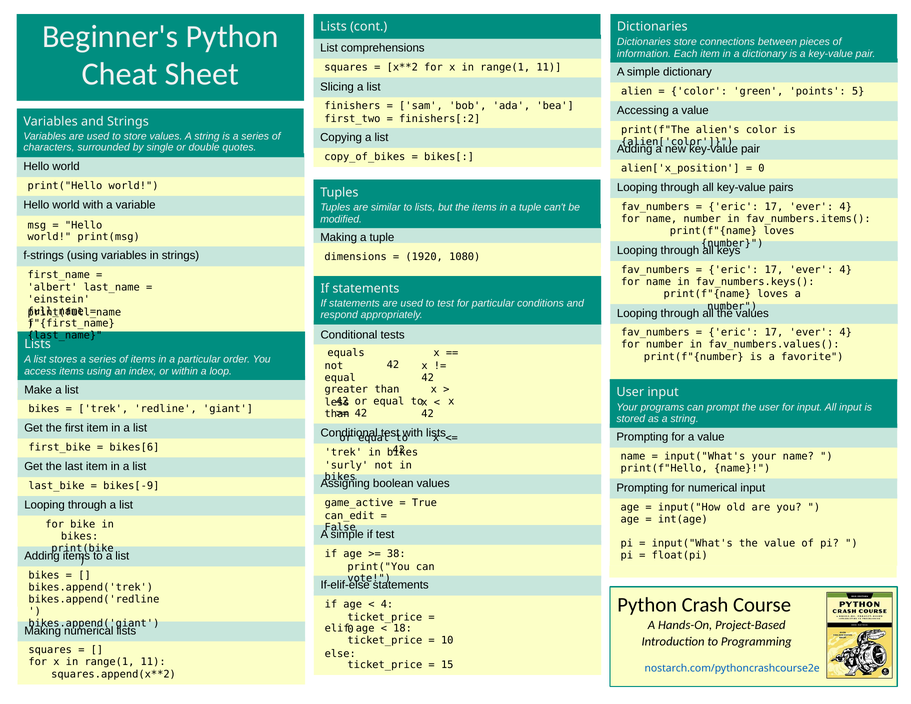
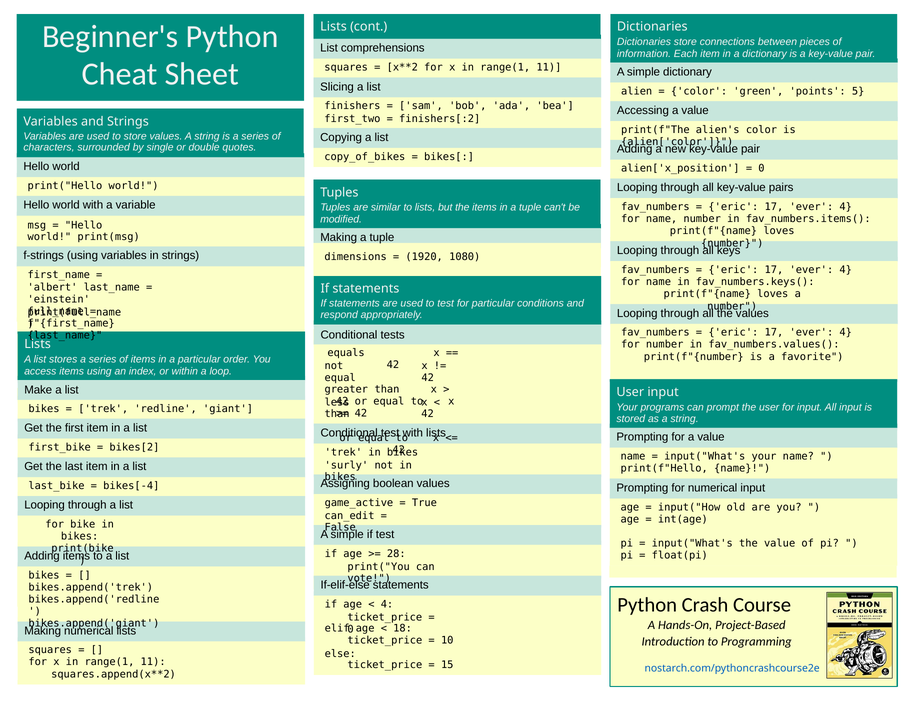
bikes[6: bikes[6 -> bikes[2 (134, 447)
bikes[-9: bikes[-9 -> bikes[-4 (131, 486)
38: 38 -> 28 (396, 554)
